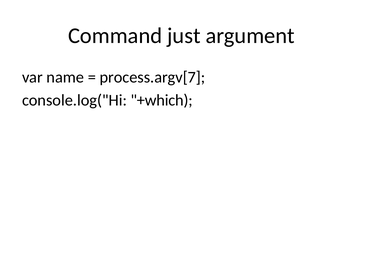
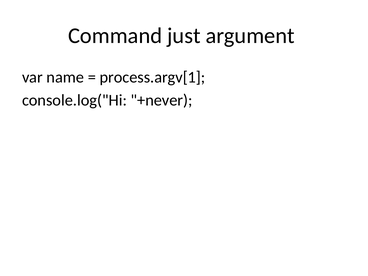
process.argv[7: process.argv[7 -> process.argv[1 (152, 77)
+which: +which -> +never (162, 100)
